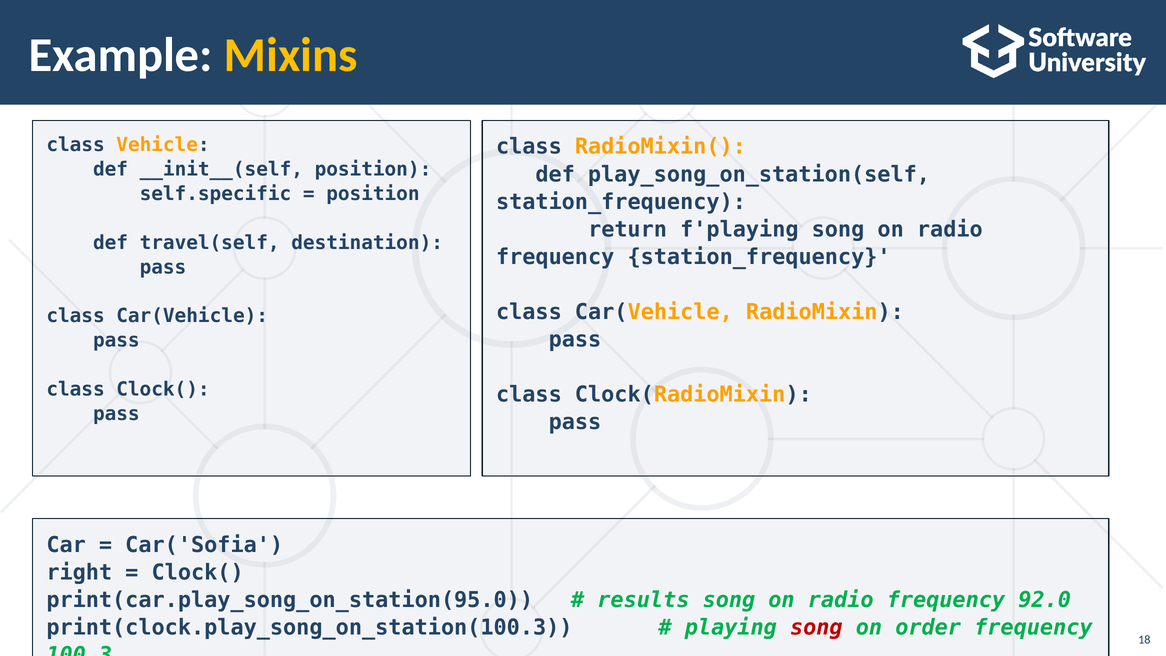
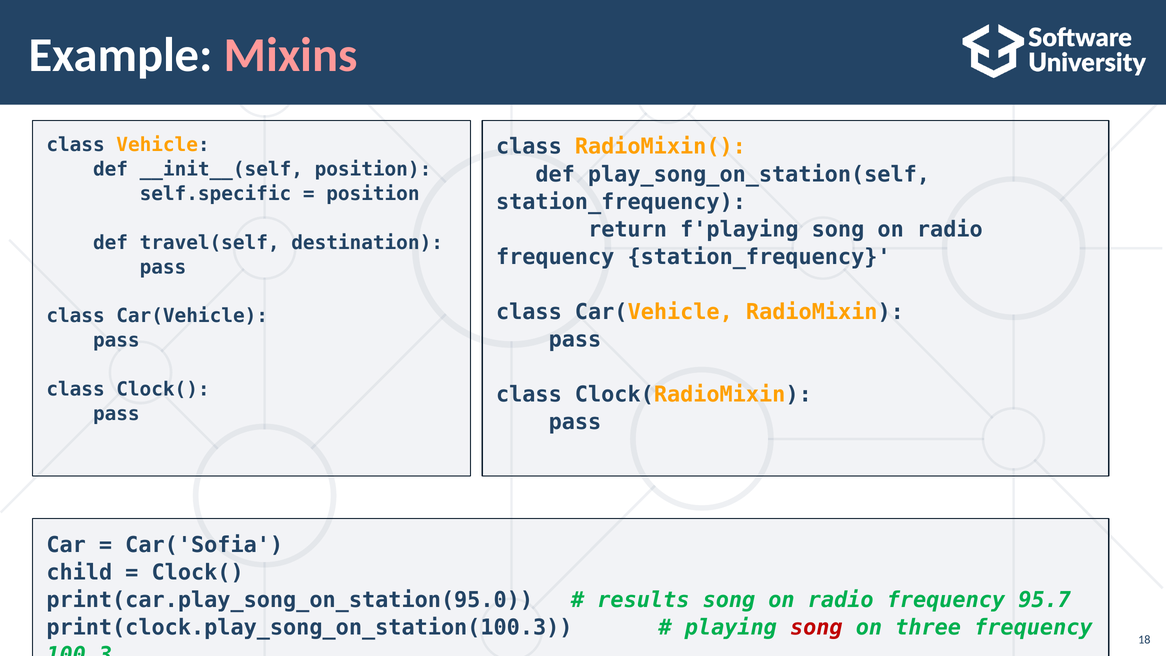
Mixins colour: yellow -> pink (291, 55)
right: right -> child (79, 572)
92.0: 92.0 -> 95.7 (1045, 600)
order: order -> three (928, 627)
